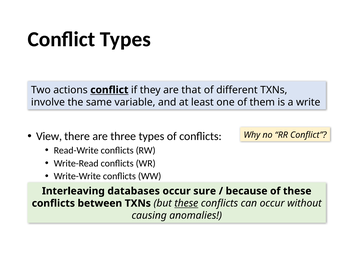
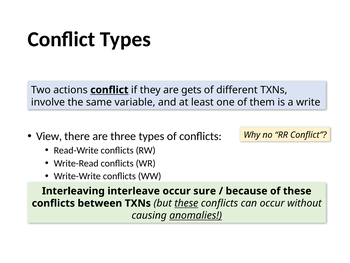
that: that -> gets (191, 90)
databases: databases -> interleave (134, 191)
anomalies underline: none -> present (196, 215)
